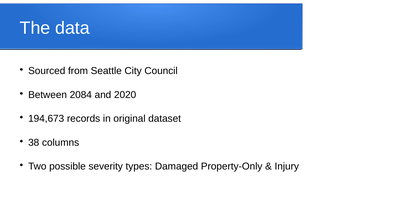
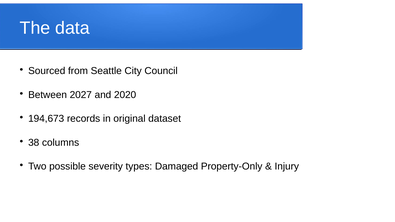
2084: 2084 -> 2027 (81, 95)
